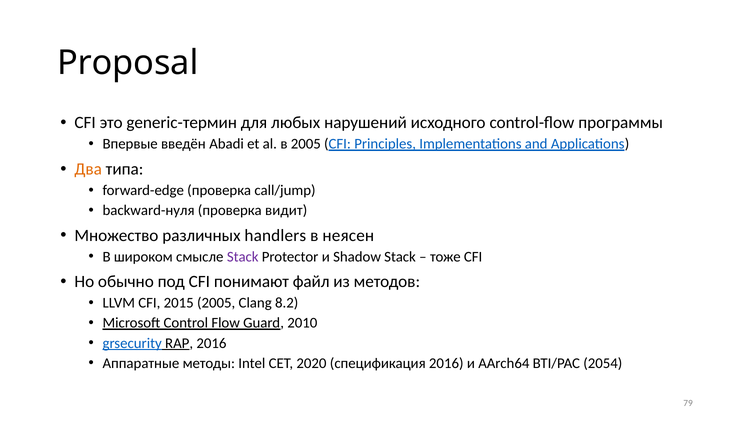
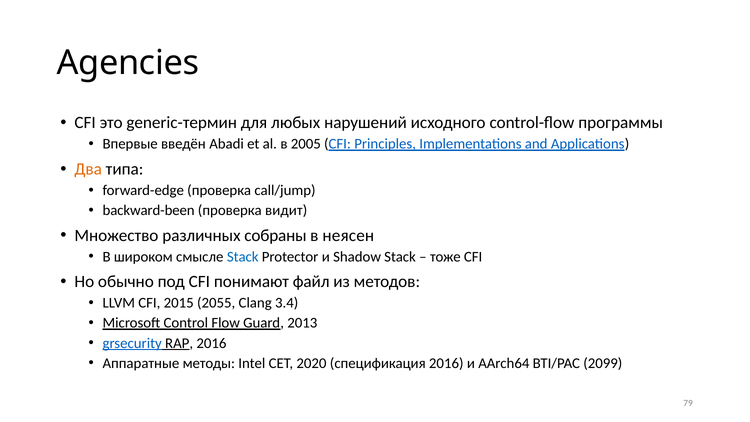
Proposal: Proposal -> Agencies (128, 63)
backward-нуля: backward-нуля -> backward-been (149, 210)
handlers: handlers -> собраны (275, 235)
Stack colour: purple -> blue (243, 257)
2015 2005: 2005 -> 2055 (216, 303)
8.2: 8.2 -> 3.4 (287, 303)
2010: 2010 -> 2013 (302, 323)
2054: 2054 -> 2099 (603, 363)
